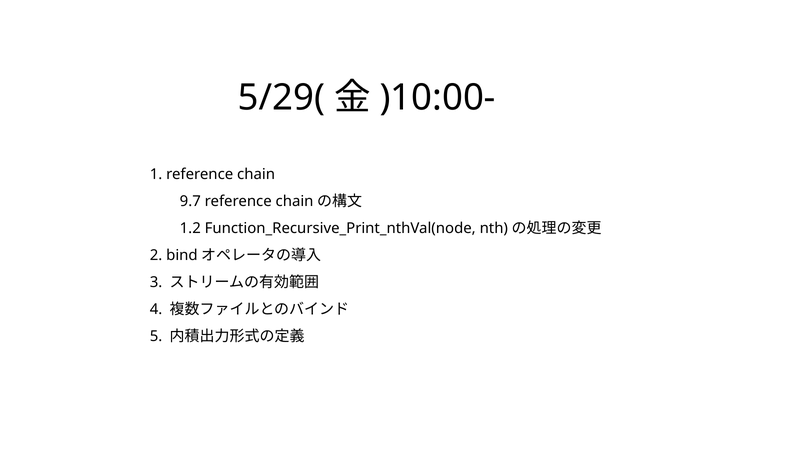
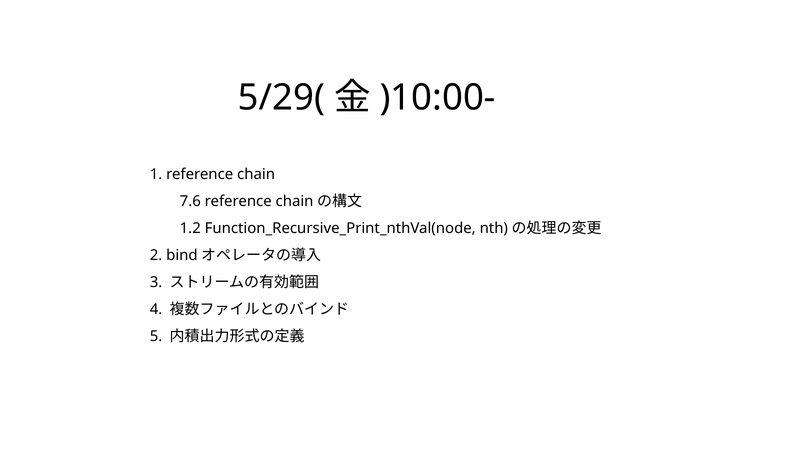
9.7: 9.7 -> 7.6 (190, 201)
